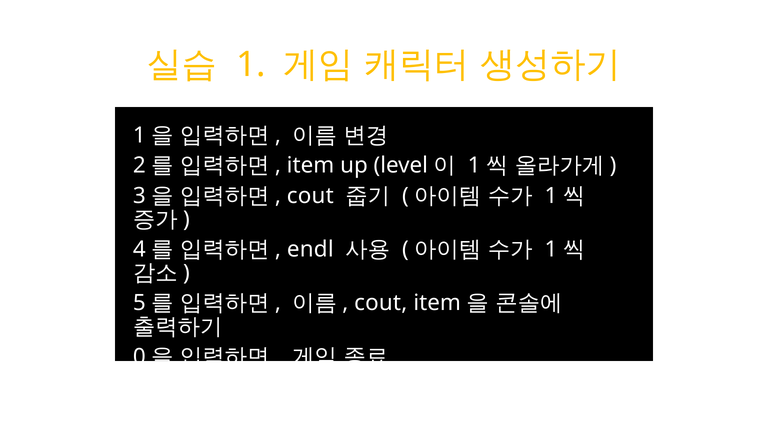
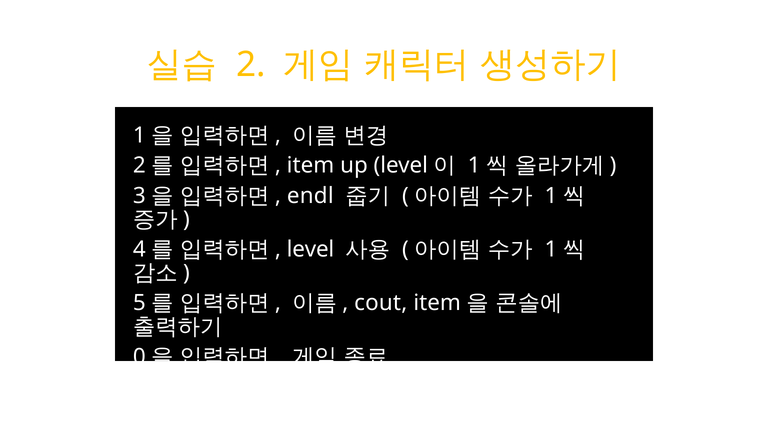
1: 1 -> 2 (251, 65)
cout: cout -> endl (310, 196)
endl: endl -> level (311, 249)
